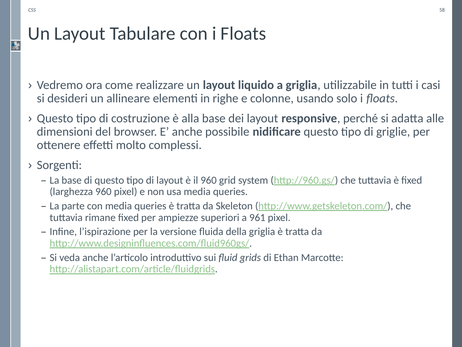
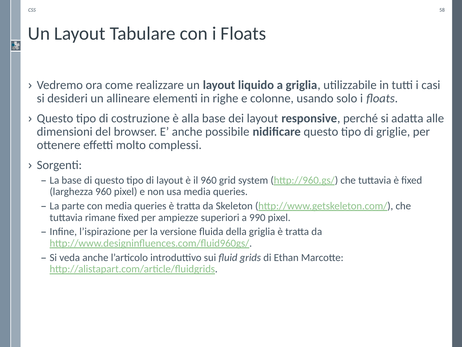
961: 961 -> 990 (257, 217)
